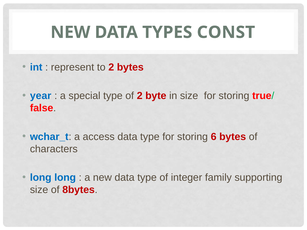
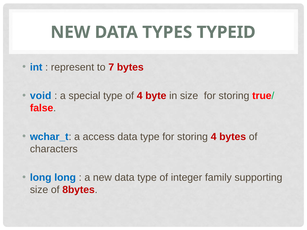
CONST: CONST -> TYPEID (226, 32)
to 2: 2 -> 7 (111, 67)
year: year -> void (41, 96)
of 2: 2 -> 4 (140, 96)
storing 6: 6 -> 4 (214, 137)
